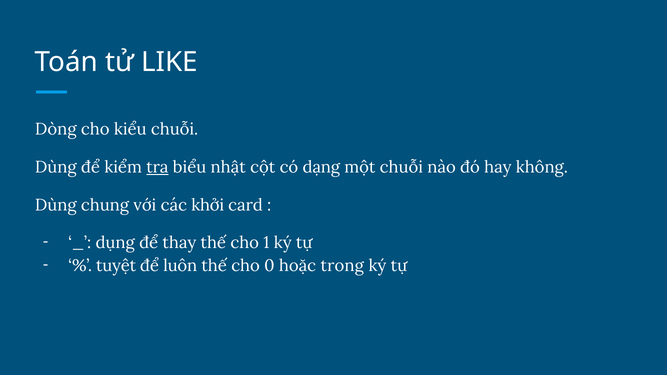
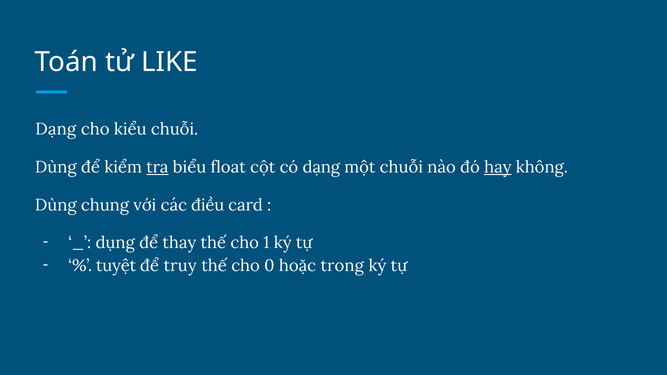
Dòng: Dòng -> Dạng (56, 129)
nhật: nhật -> float (228, 167)
hay underline: none -> present (498, 167)
khởi: khởi -> điều (208, 205)
luôn: luôn -> truy (180, 266)
